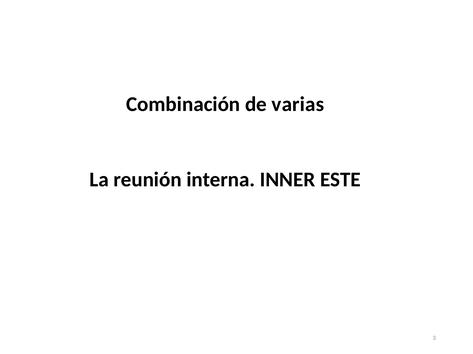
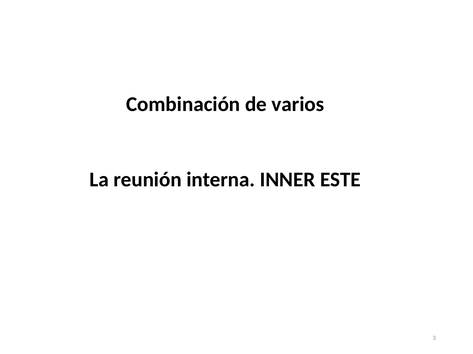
varias: varias -> varios (298, 104)
